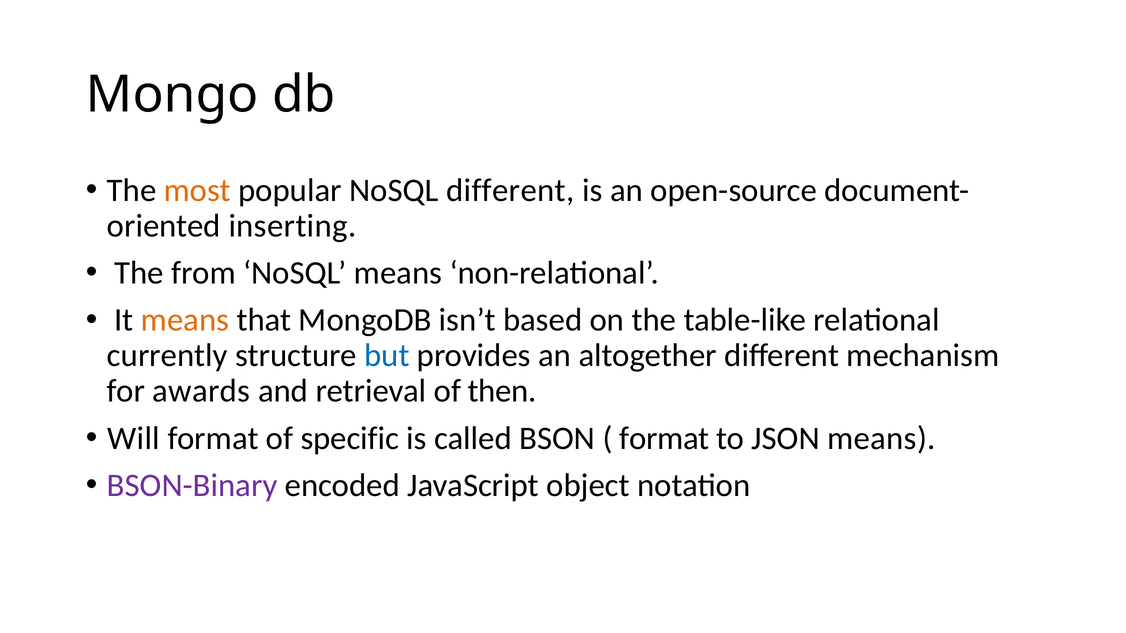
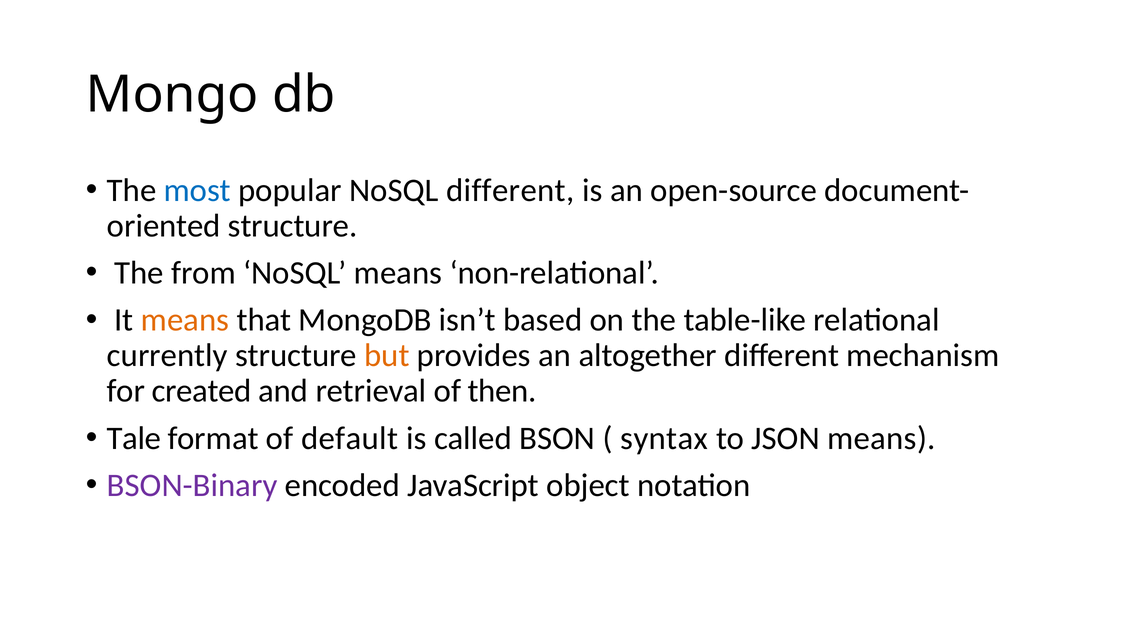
most colour: orange -> blue (197, 190)
inserting: inserting -> structure (293, 226)
but colour: blue -> orange (387, 356)
awards: awards -> created (202, 391)
Will: Will -> Tale (134, 438)
specific: specific -> default (350, 438)
format: format -> syntax (664, 438)
